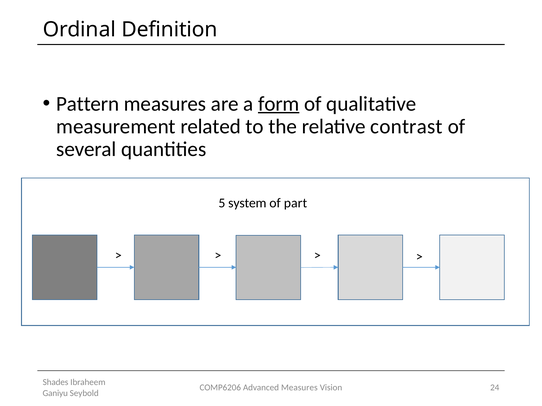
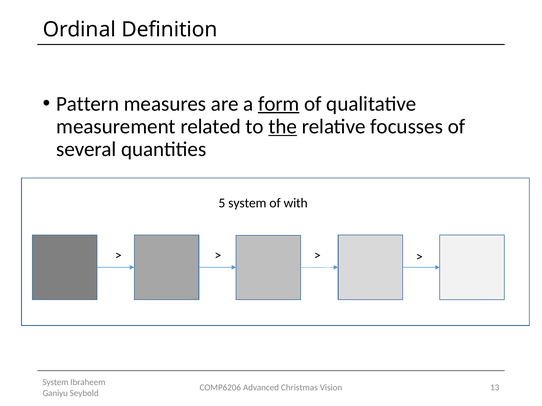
the underline: none -> present (283, 127)
contrast: contrast -> focusses (407, 127)
part: part -> with (296, 203)
Shades: Shades -> System (56, 383)
Advanced Measures: Measures -> Christmas (299, 388)
24: 24 -> 13 (495, 388)
